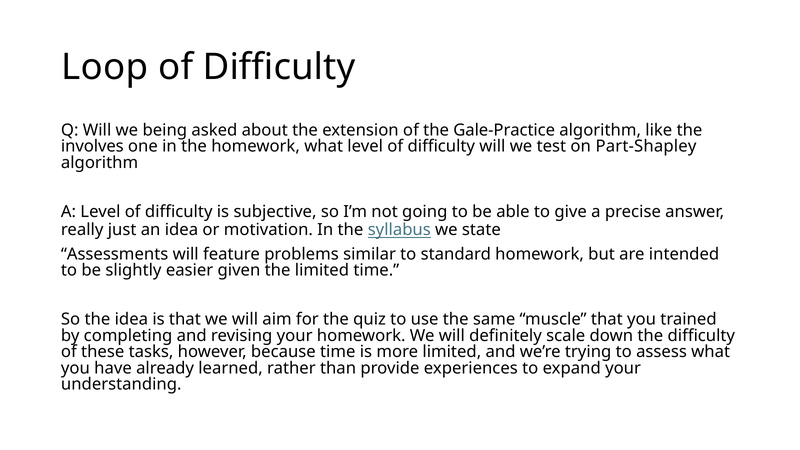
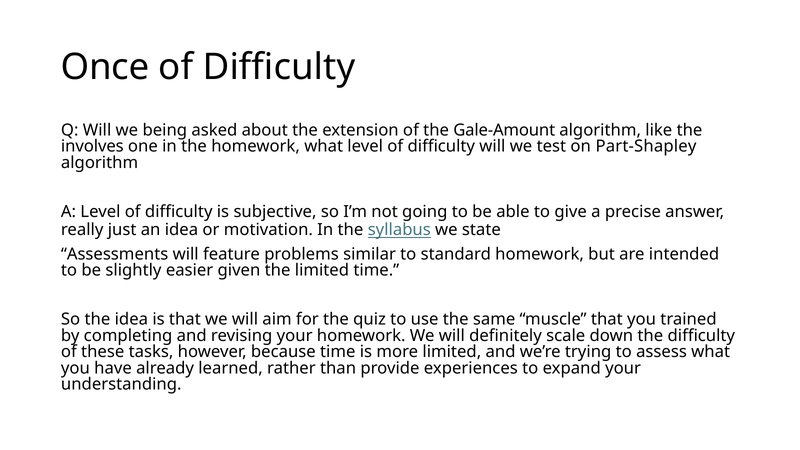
Loop: Loop -> Once (105, 67)
Gale-Practice: Gale-Practice -> Gale-Amount (504, 130)
